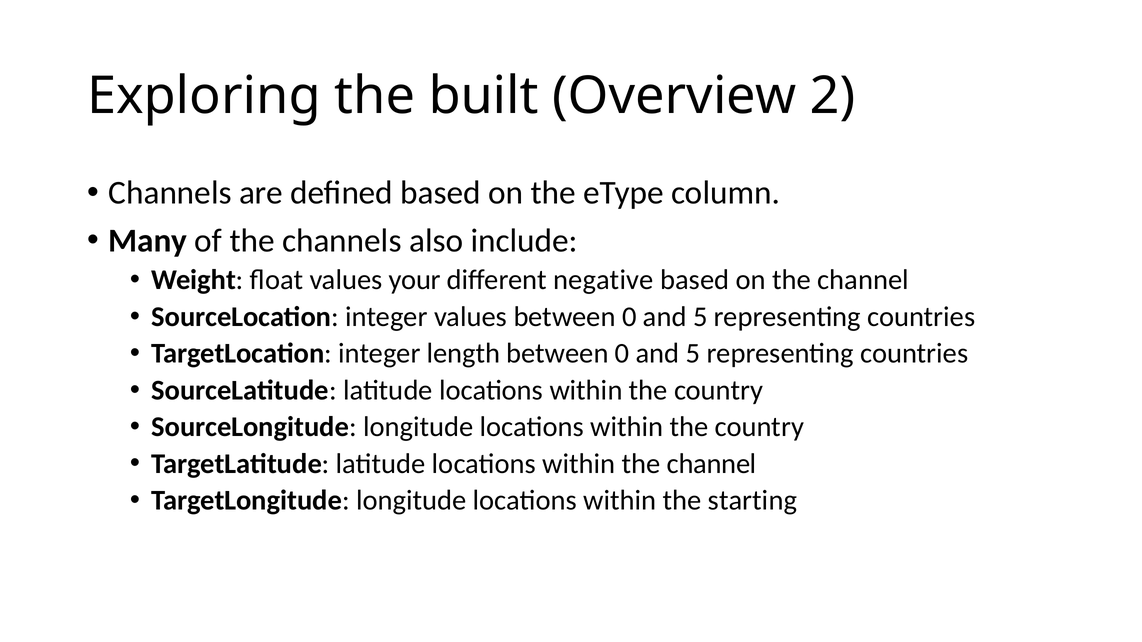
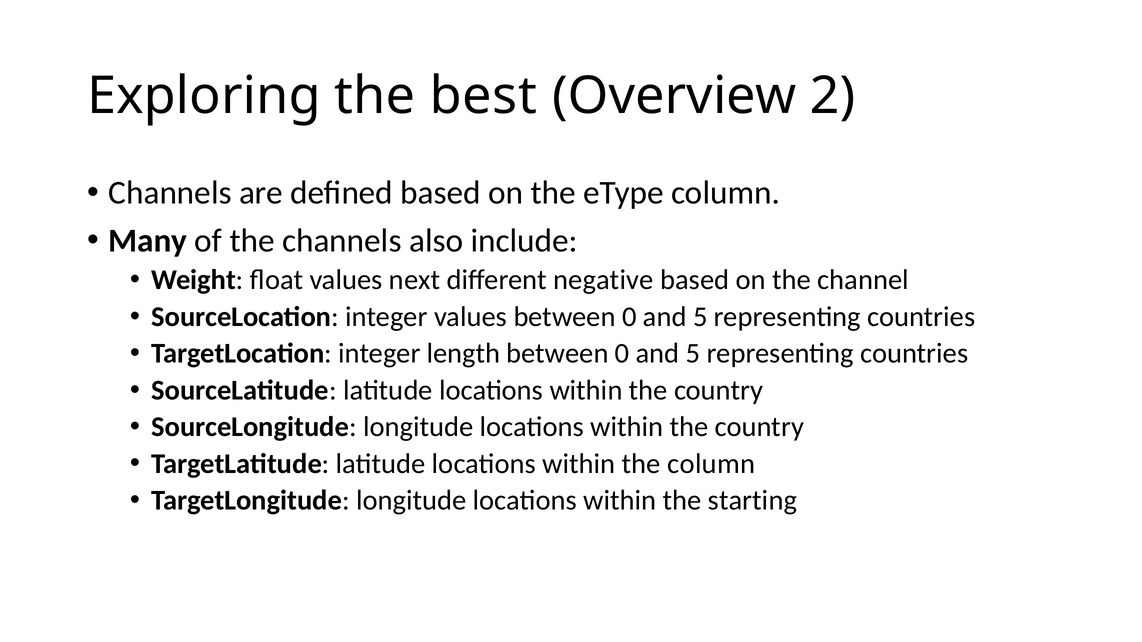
built: built -> best (483, 96)
your: your -> next (415, 280)
within the channel: channel -> column (711, 464)
